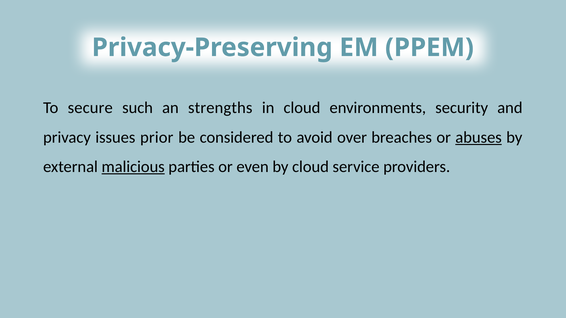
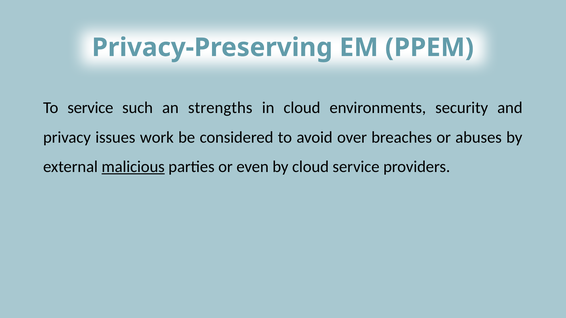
To secure: secure -> service (90, 108)
prior: prior -> work (157, 137)
abuses underline: present -> none (479, 137)
